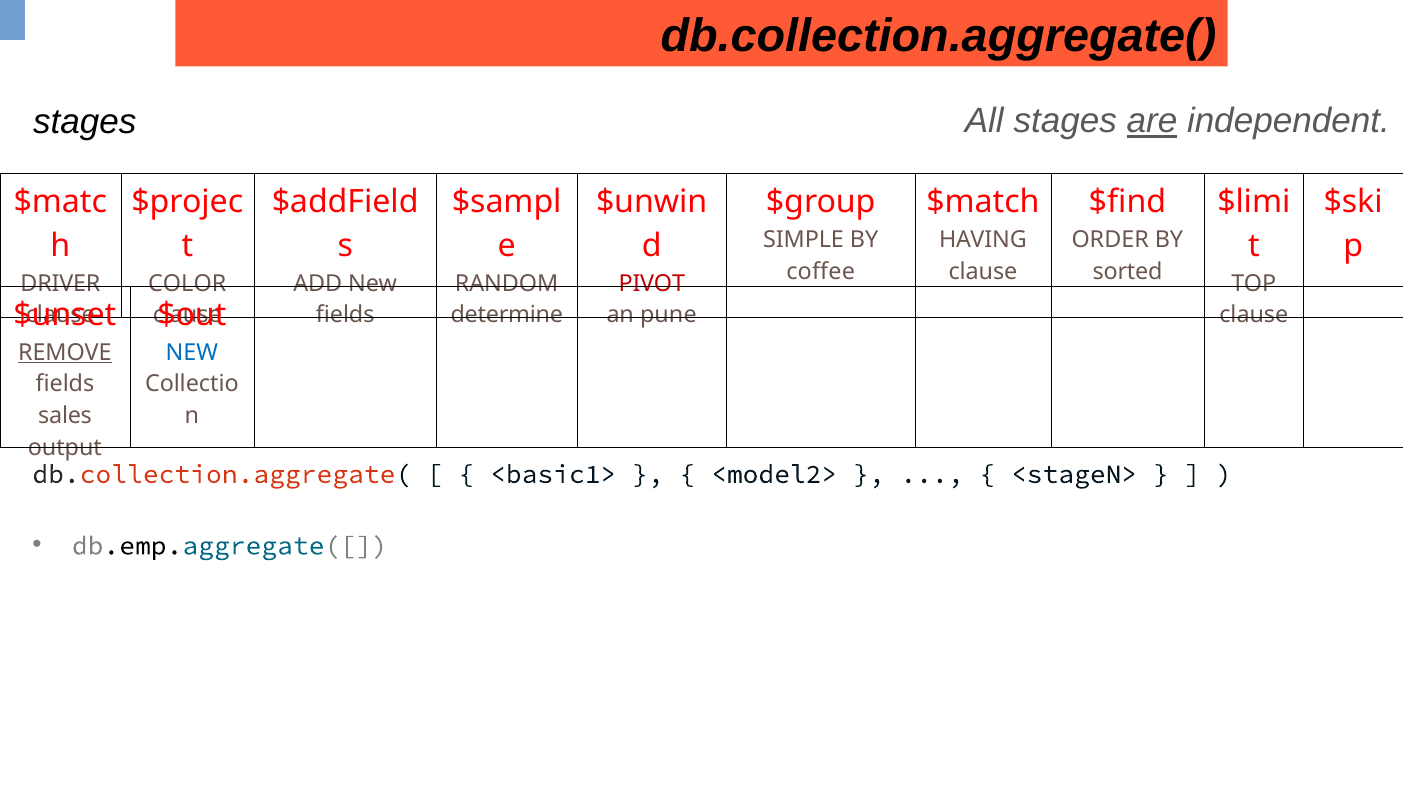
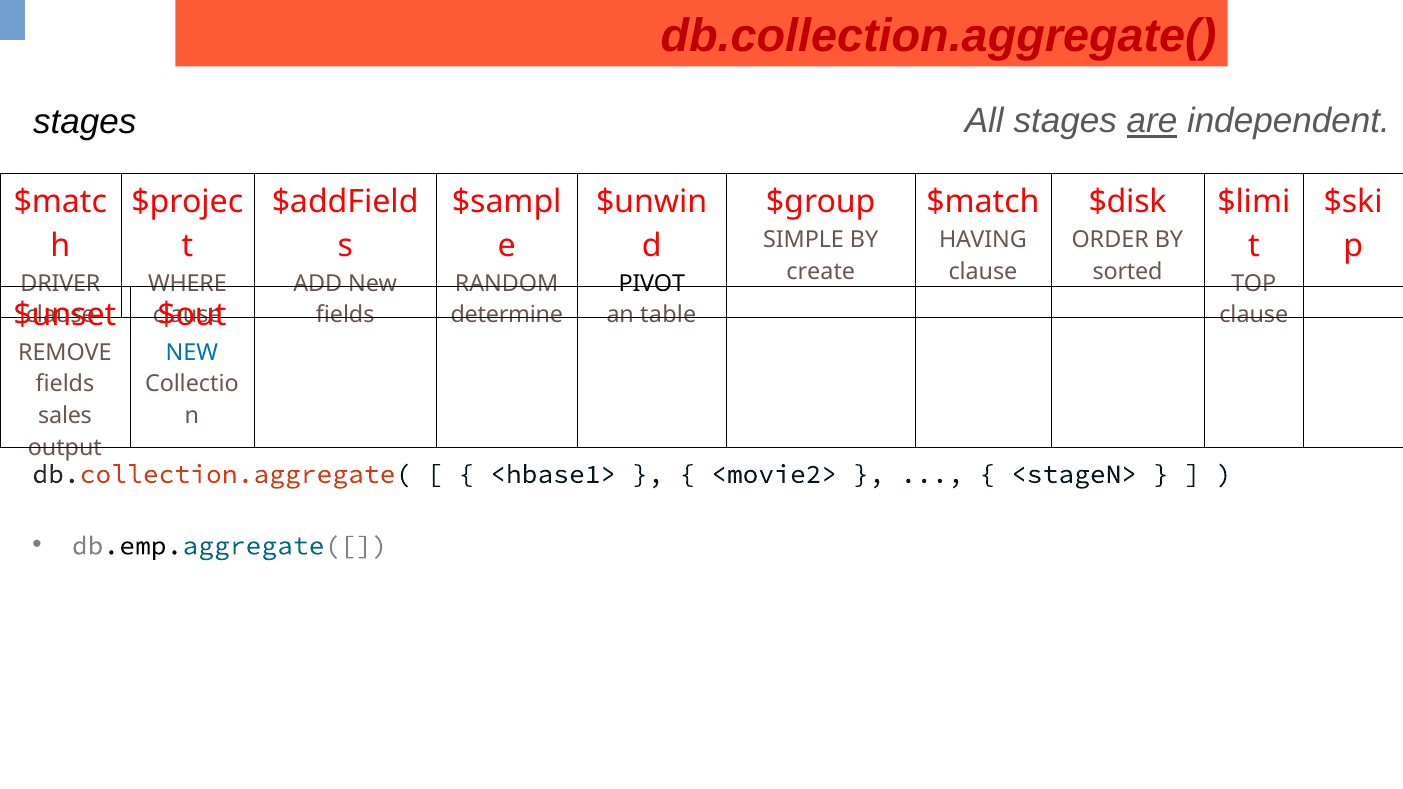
db.collection.aggregate( colour: black -> red (938, 37)
$find: $find -> $disk (1128, 202)
coffee: coffee -> create (821, 271)
COLOR: COLOR -> WHERE (187, 284)
PIVOT colour: red -> black (652, 284)
pune: pune -> table (668, 315)
REMOVE underline: present -> none (65, 352)
<basic1>: <basic1> -> <hbase1> (553, 474)
<model2>: <model2> -> <movie2> (774, 474)
